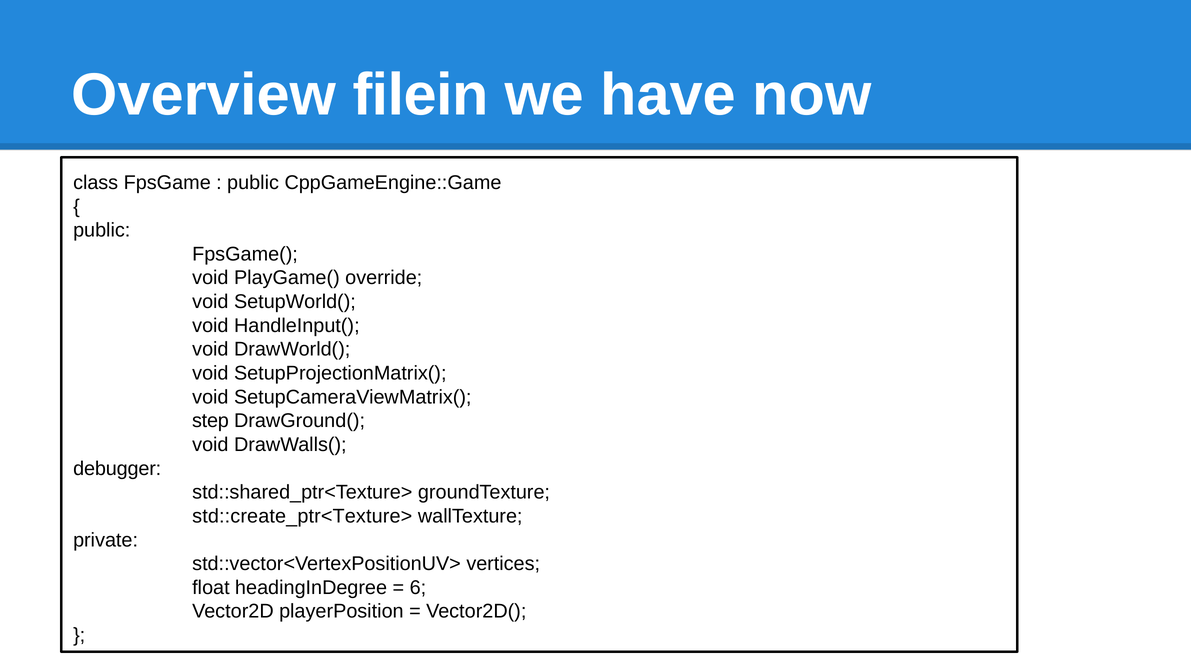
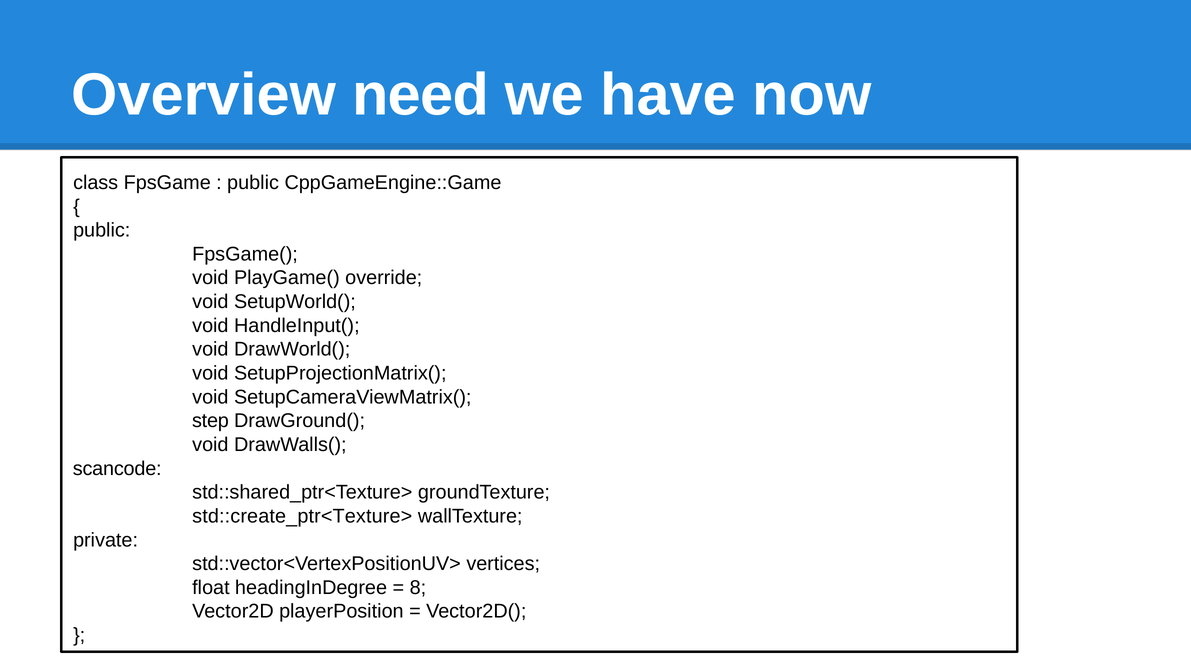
filein: filein -> need (421, 95)
debugger: debugger -> scancode (117, 468)
6: 6 -> 8 (418, 588)
